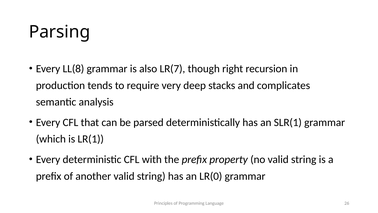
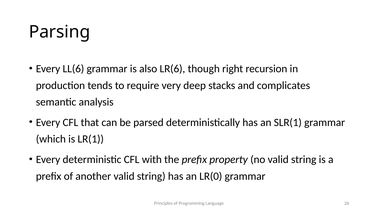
LL(8: LL(8 -> LL(6 (73, 69)
LR(7: LR(7 -> LR(6 (172, 69)
